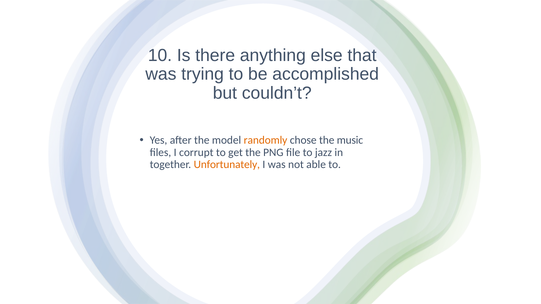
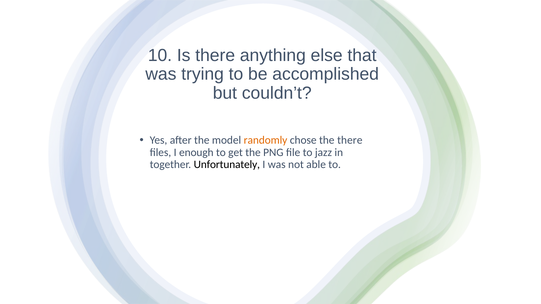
the music: music -> there (350, 140)
corrupt: corrupt -> enough (196, 152)
Unfortunately colour: orange -> black (227, 165)
